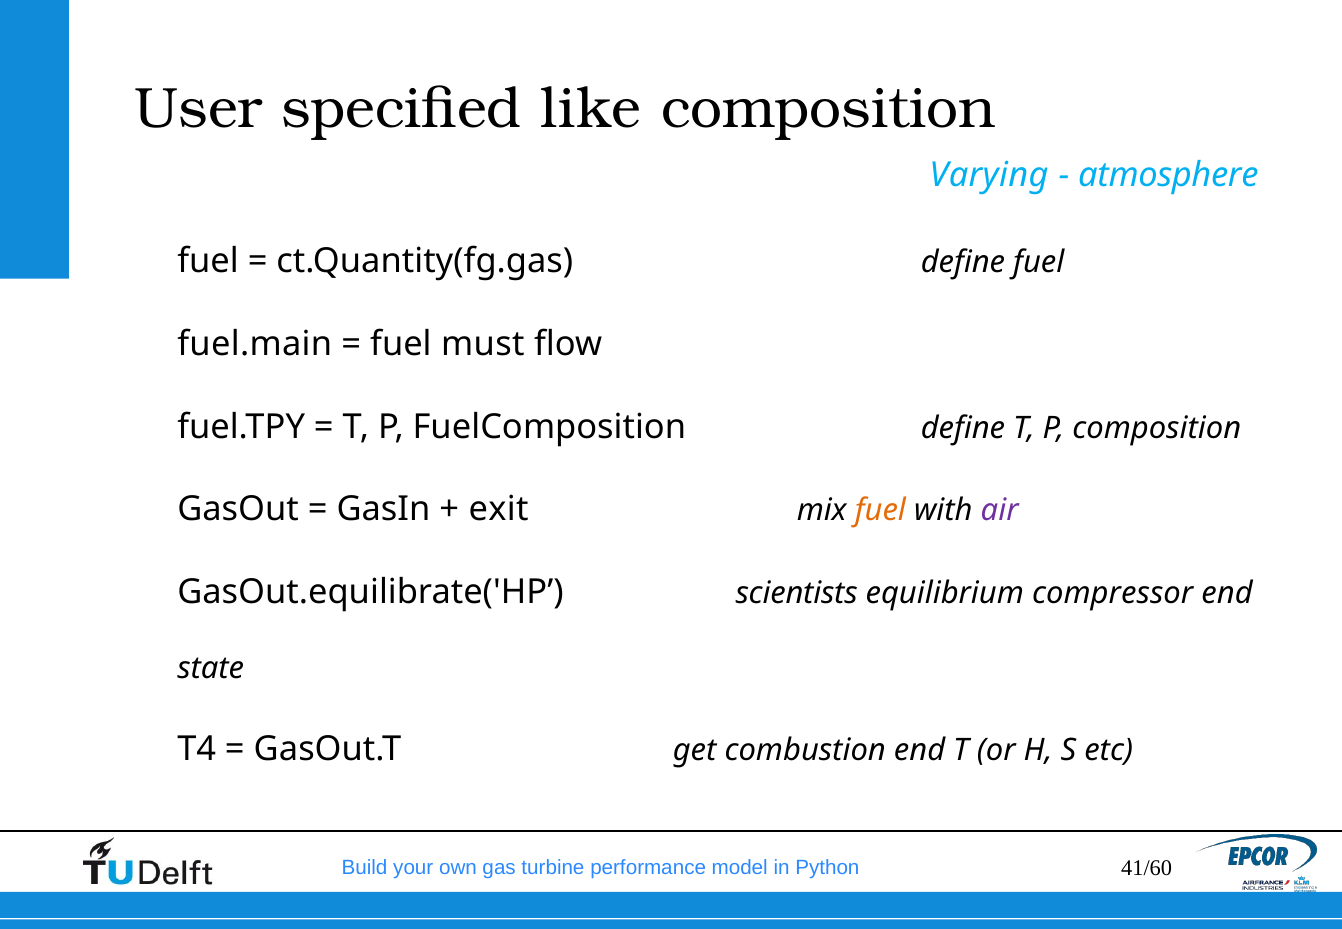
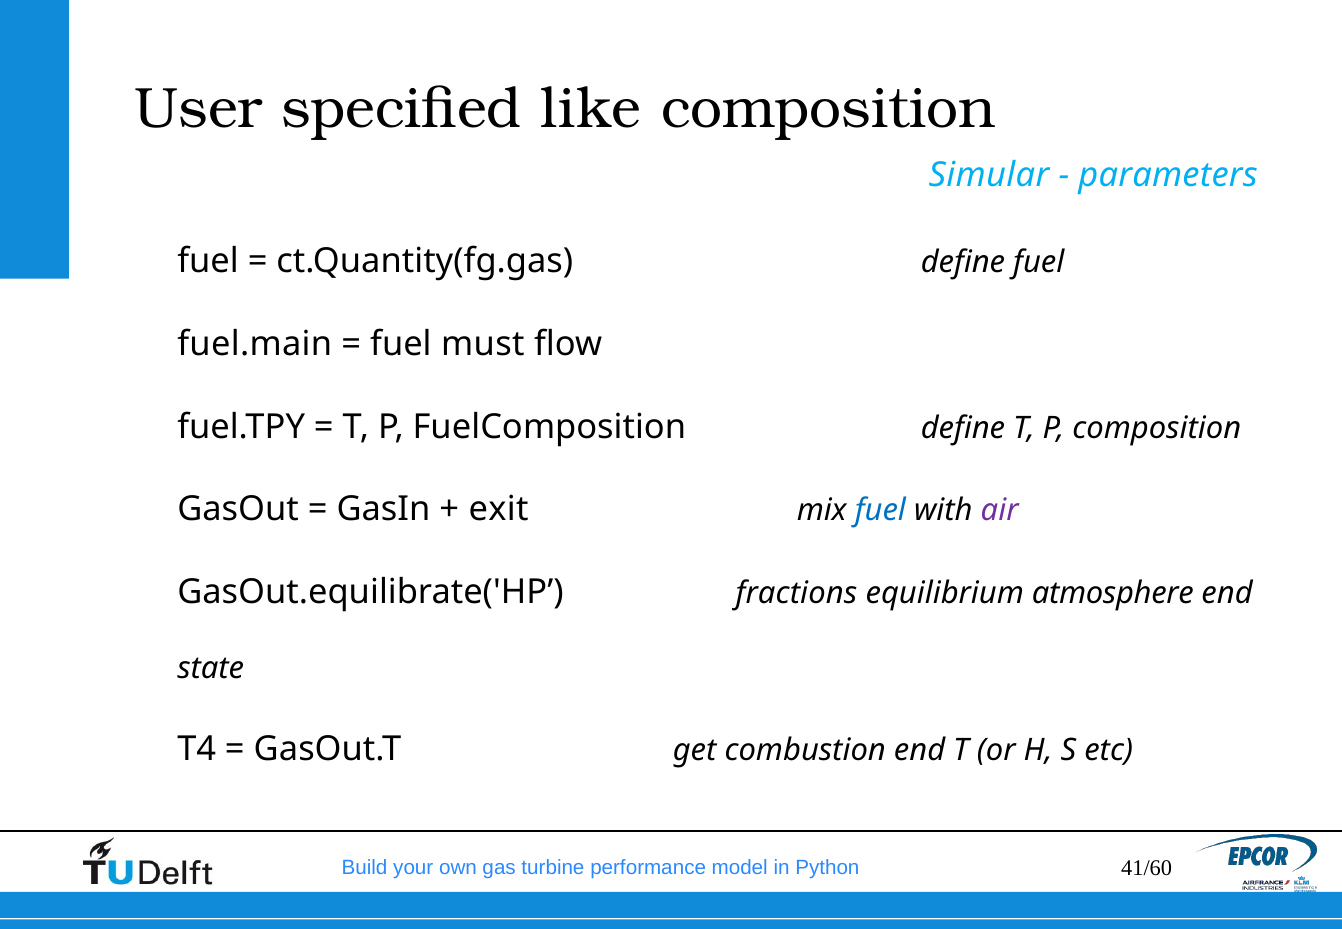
Varying: Varying -> Simular (989, 176)
atmosphere: atmosphere -> parameters (1168, 176)
fuel colour: orange -> blue (880, 511)
scientists: scientists -> fractions (796, 593)
compressor: compressor -> atmosphere (1113, 593)
